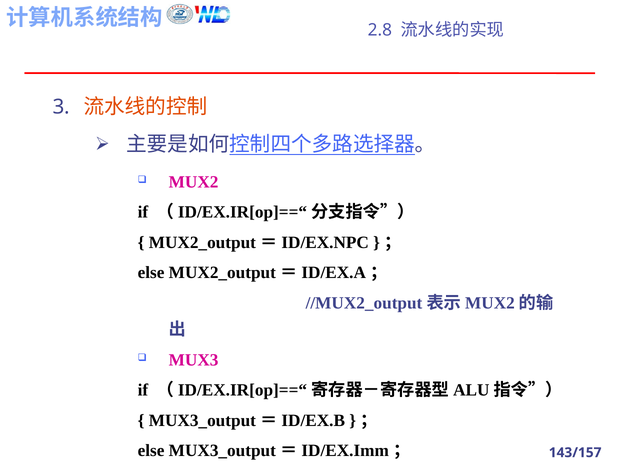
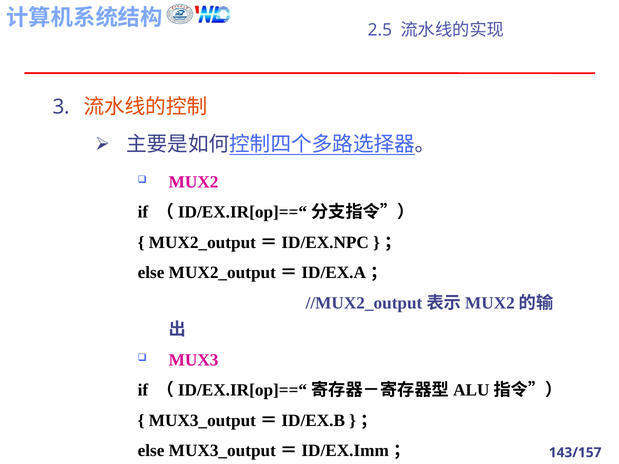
2.8: 2.8 -> 2.5 (380, 30)
